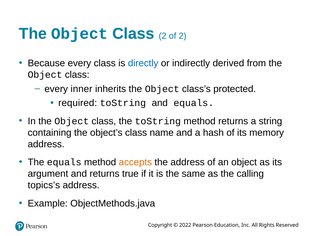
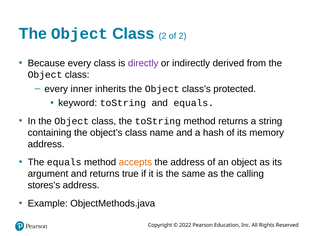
directly colour: blue -> purple (143, 63)
required: required -> keyword (78, 103)
topics’s: topics’s -> stores’s (44, 186)
